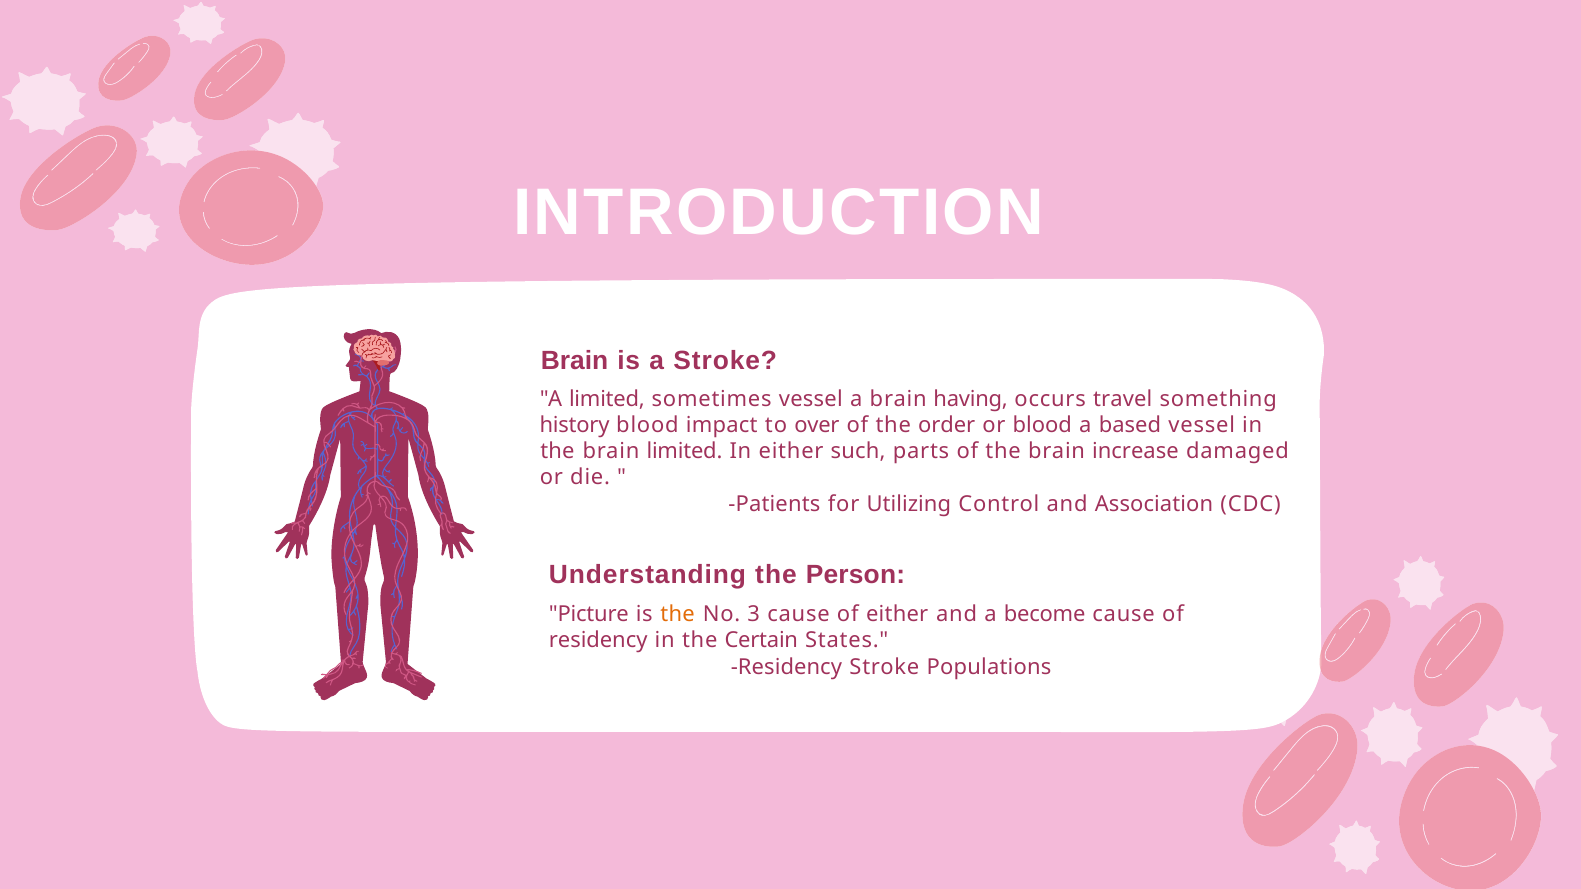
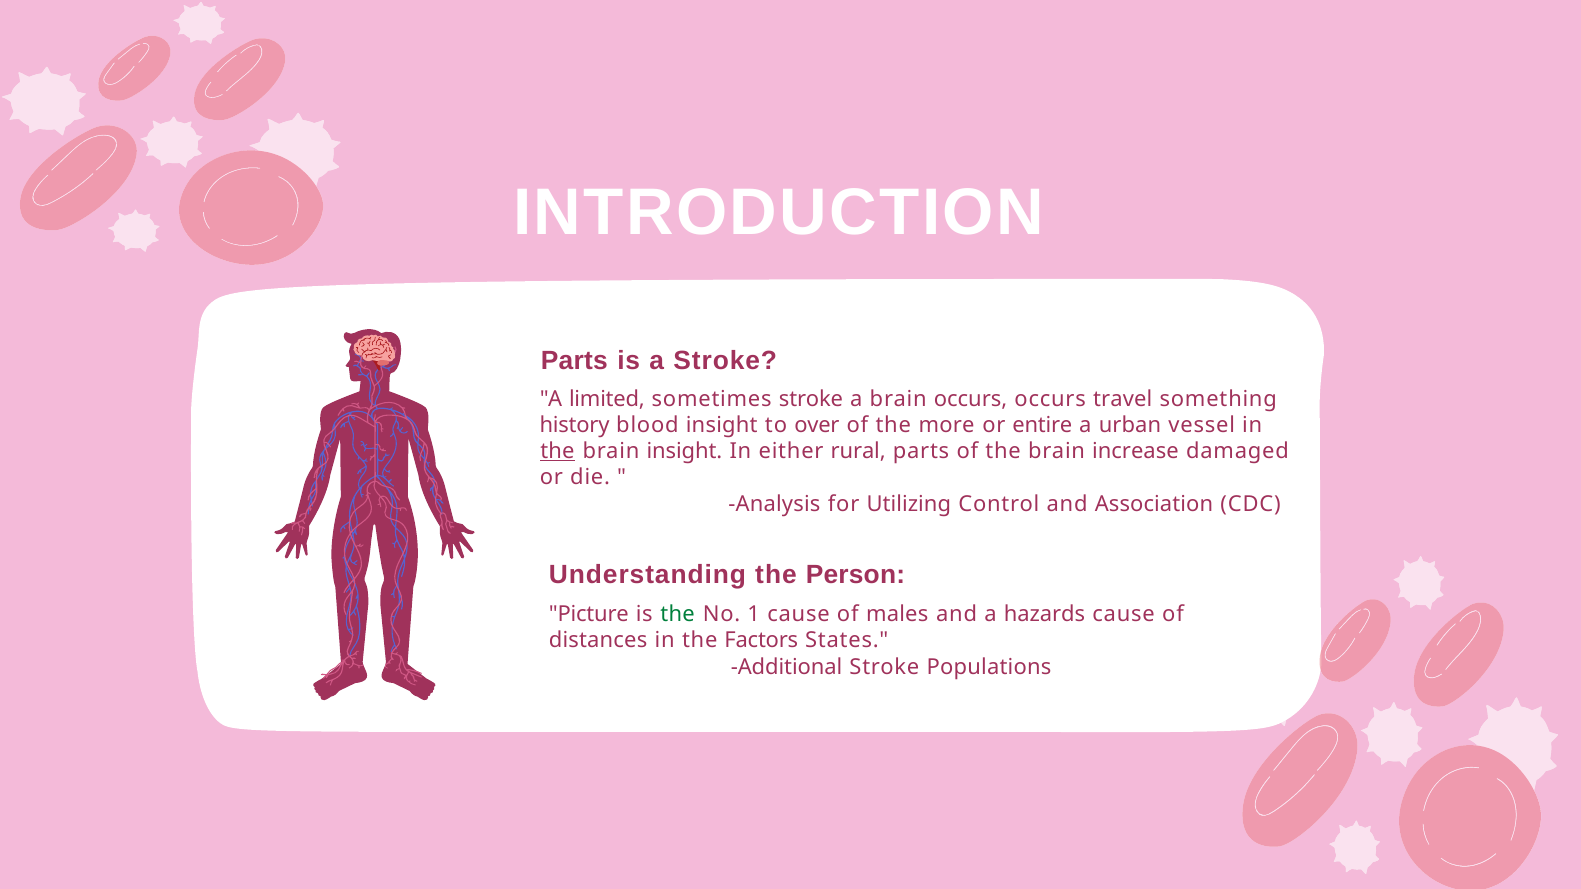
Brain: Brain -> Parts (574, 361)
sometimes vessel: vessel -> stroke (811, 399)
brain having: having -> occurs (971, 399)
blood impact: impact -> insight (722, 425)
order: order -> more (947, 425)
or blood: blood -> entire (1042, 425)
based: based -> urban (1130, 425)
the underline: none -> present (557, 451)
brain limited: limited -> insight (684, 451)
such: such -> rural (858, 451)
Patients: Patients -> Analysis (774, 504)
the colour: orange -> green (678, 614)
3: 3 -> 1 (754, 614)
of either: either -> males (897, 614)
become: become -> hazards (1045, 614)
residency: residency -> distances (598, 641)
Certain: Certain -> Factors (761, 641)
Residency: Residency -> Additional (786, 667)
